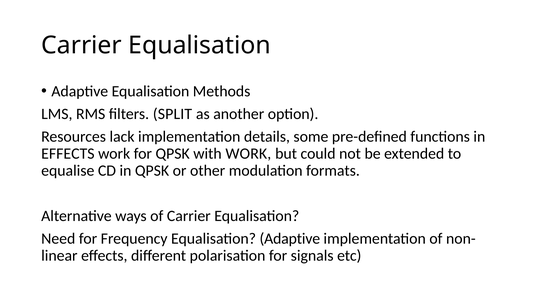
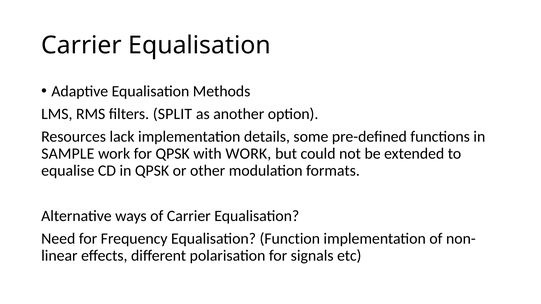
EFFECTS: EFFECTS -> SAMPLE (68, 154)
Equalisation Adaptive: Adaptive -> Function (290, 239)
